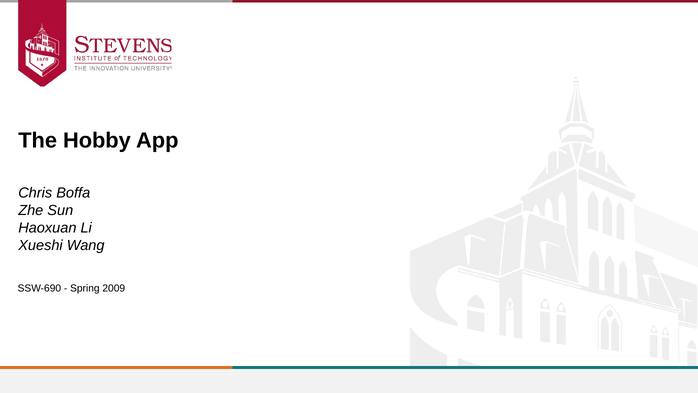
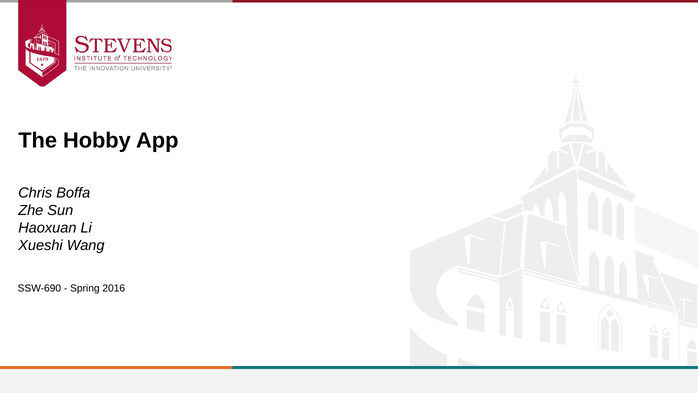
2009: 2009 -> 2016 (114, 288)
